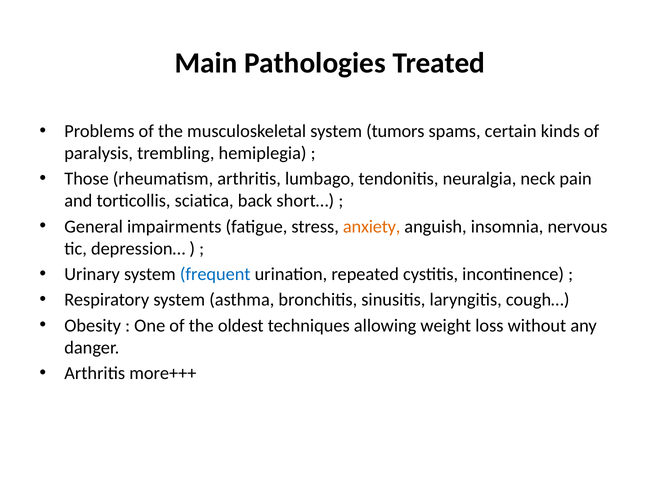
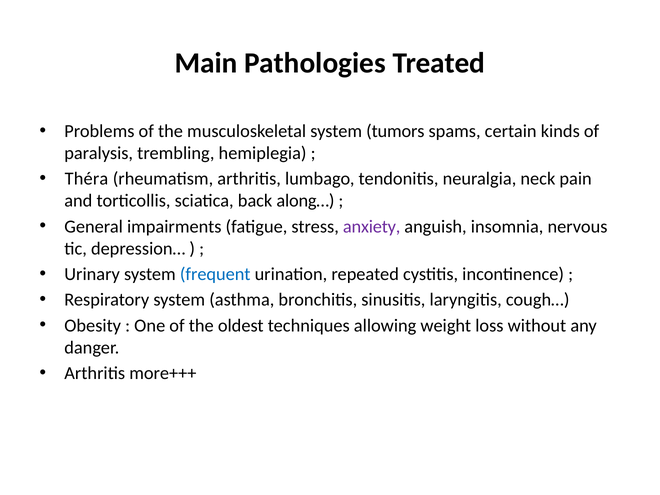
Those: Those -> Théra (86, 179)
short…: short… -> along… (305, 201)
anxiety colour: orange -> purple (372, 226)
